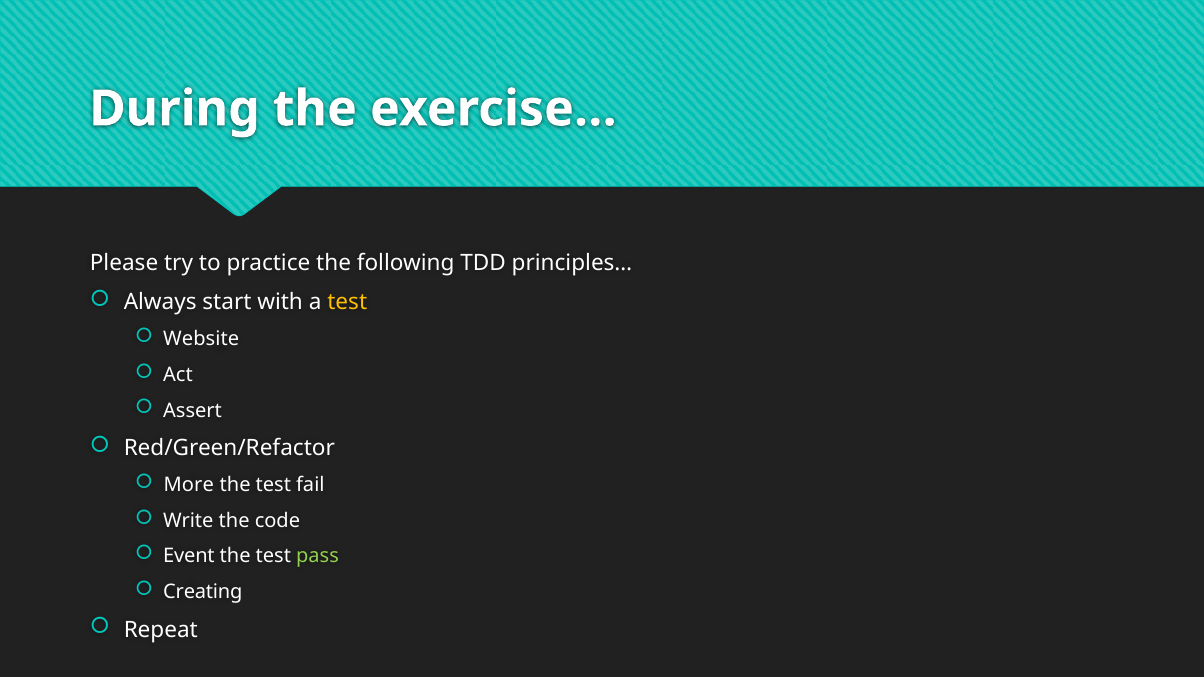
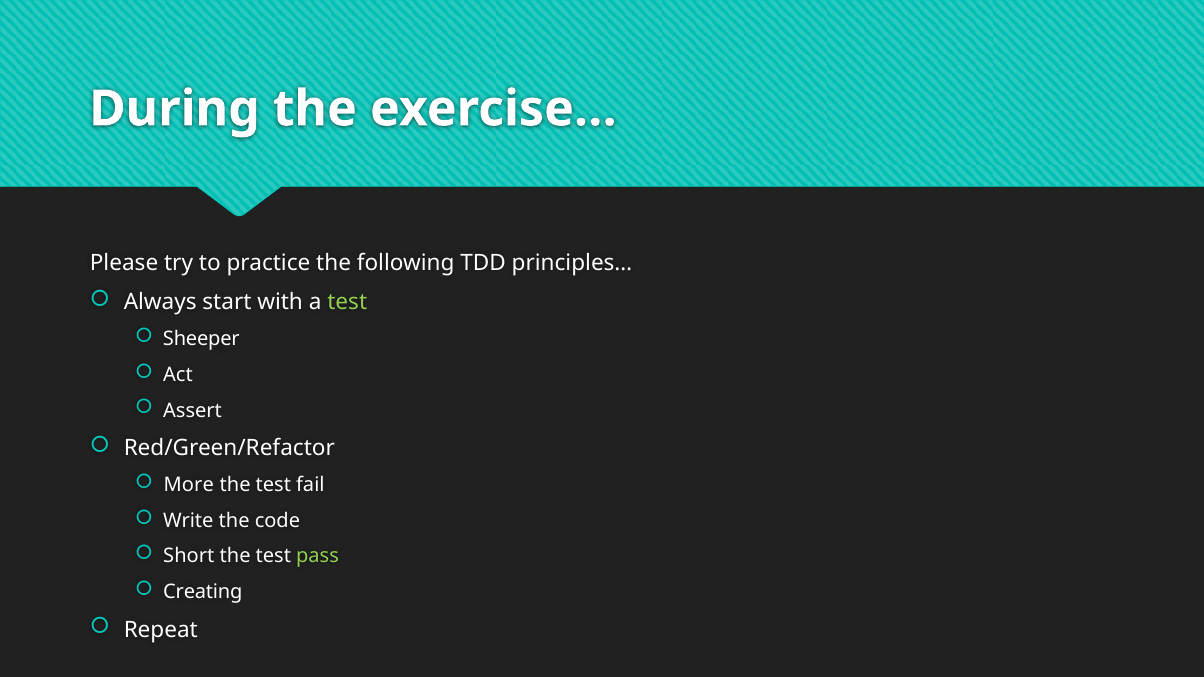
test colour: yellow -> light green (347, 303)
Website: Website -> Sheeper (201, 339)
Event: Event -> Short (189, 557)
